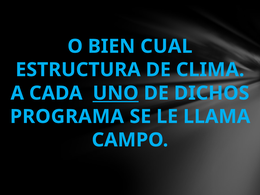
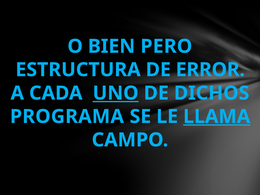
CUAL: CUAL -> PERO (166, 46)
CLIMA: CLIMA -> ERROR (210, 70)
LLAMA underline: none -> present (217, 117)
